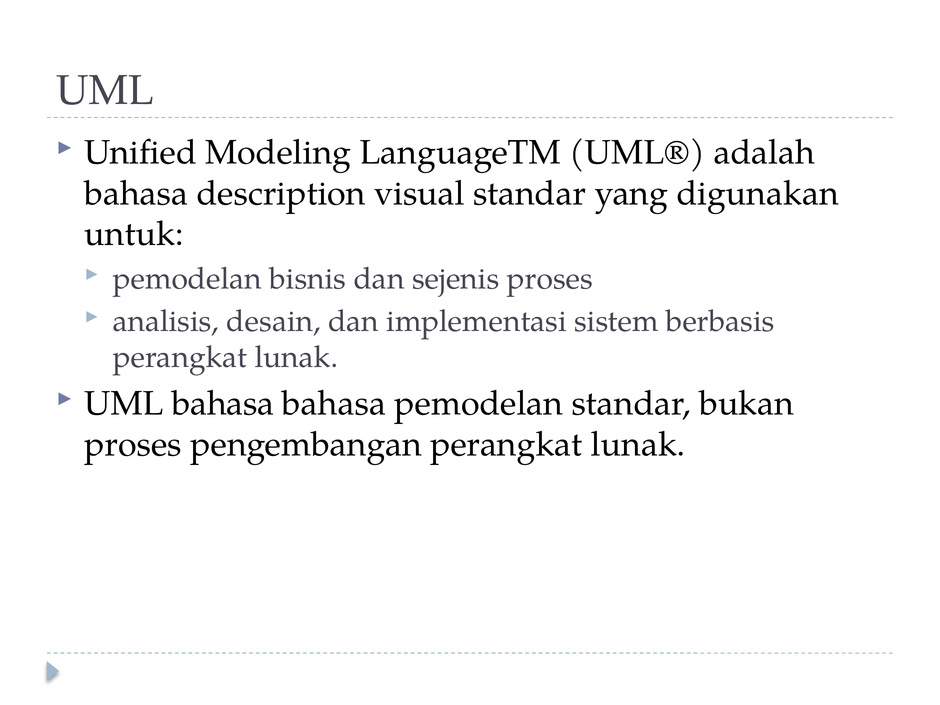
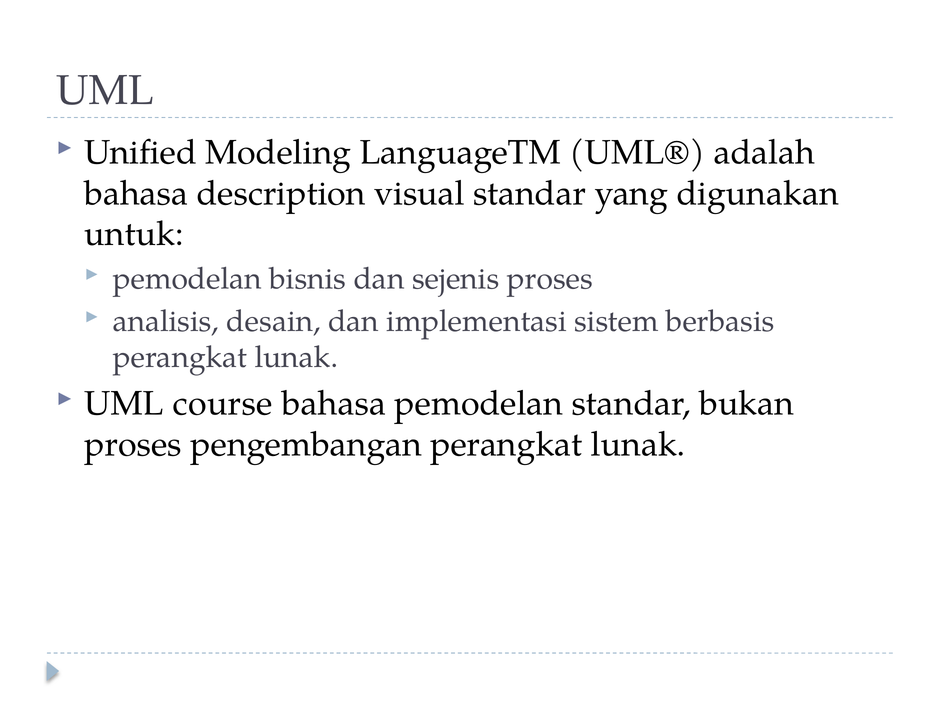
UML bahasa: bahasa -> course (223, 404)
